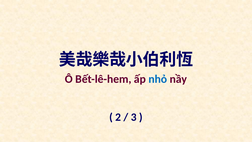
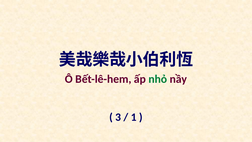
nhỏ colour: blue -> green (158, 79)
2: 2 -> 3 (118, 117)
3: 3 -> 1 (134, 117)
